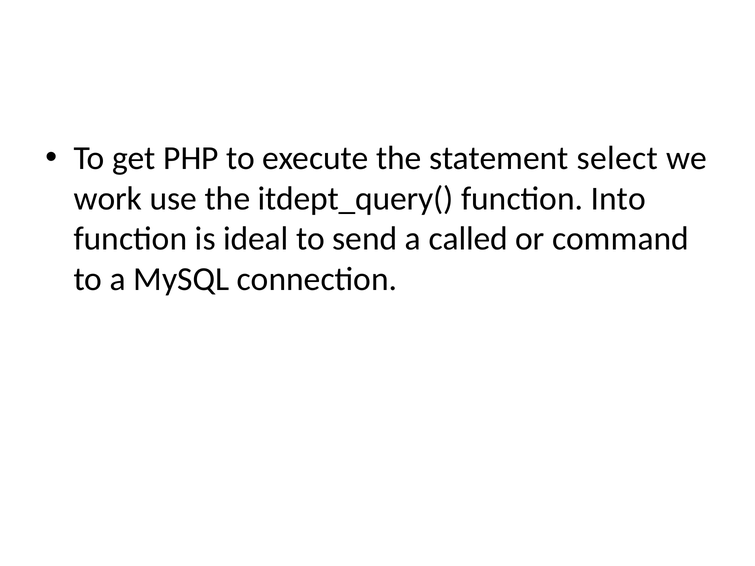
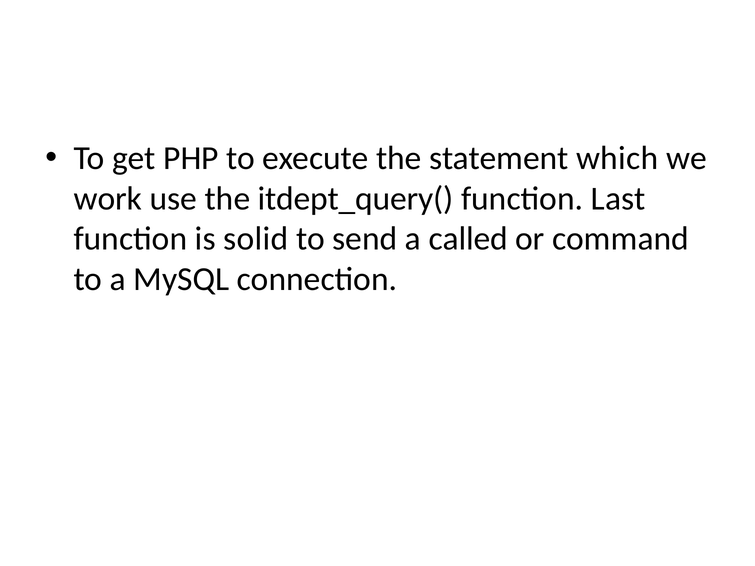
select: select -> which (617, 158)
Into: Into -> Last (618, 199)
ideal: ideal -> solid (256, 239)
